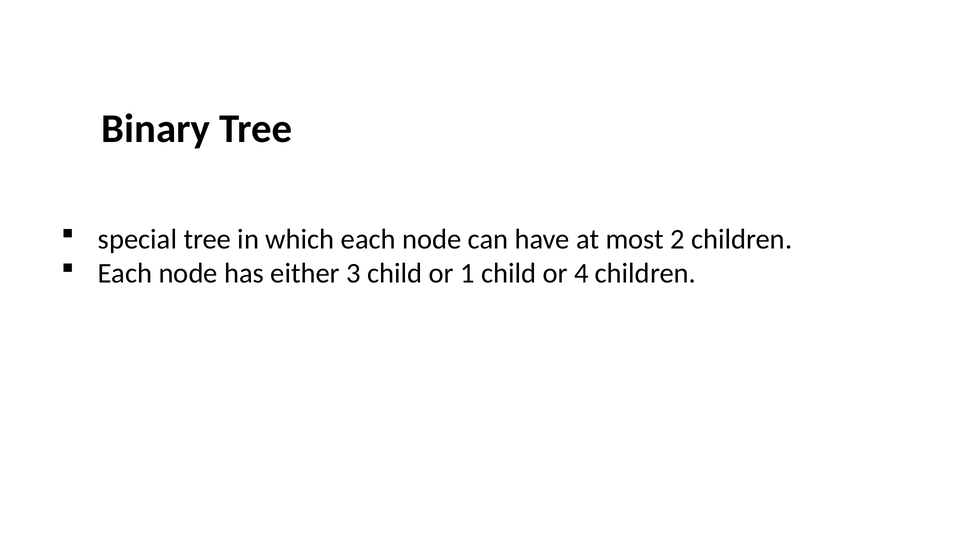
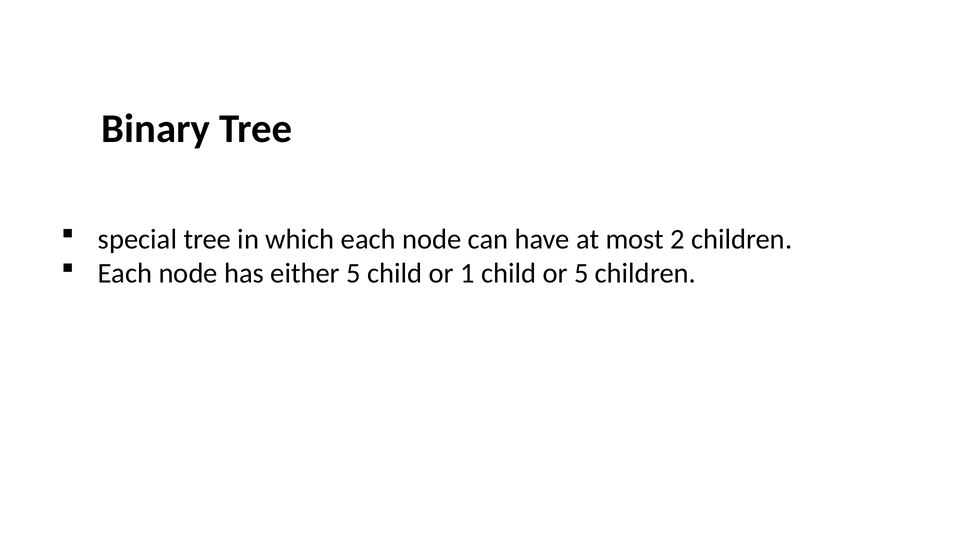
either 3: 3 -> 5 (353, 274)
or 4: 4 -> 5 (581, 274)
